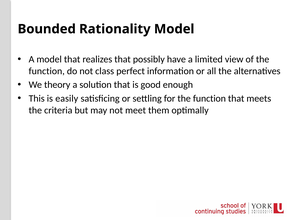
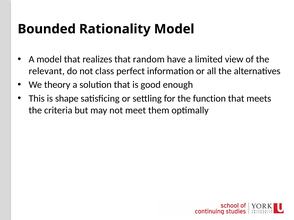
possibly: possibly -> random (149, 59)
function: function -> relevant (47, 71)
easily: easily -> shape (67, 99)
